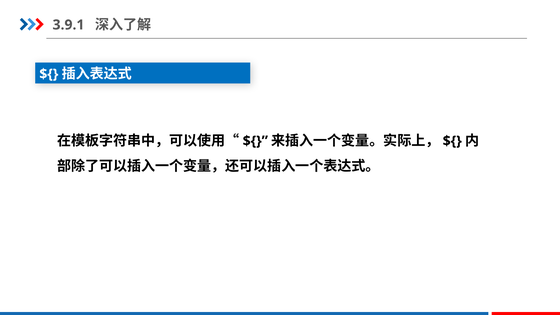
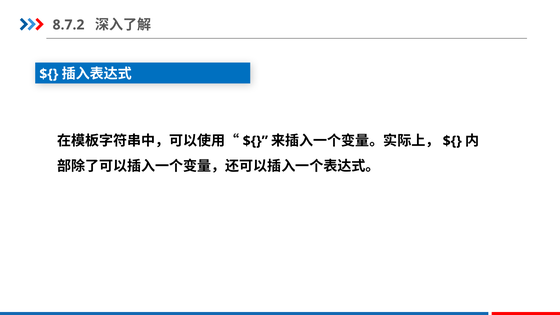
3.9.1: 3.9.1 -> 8.7.2 (68, 25)
